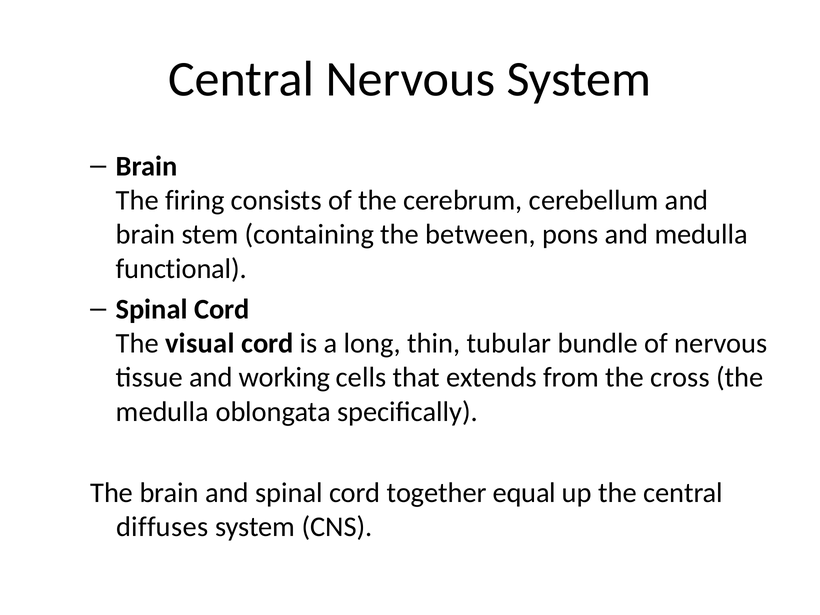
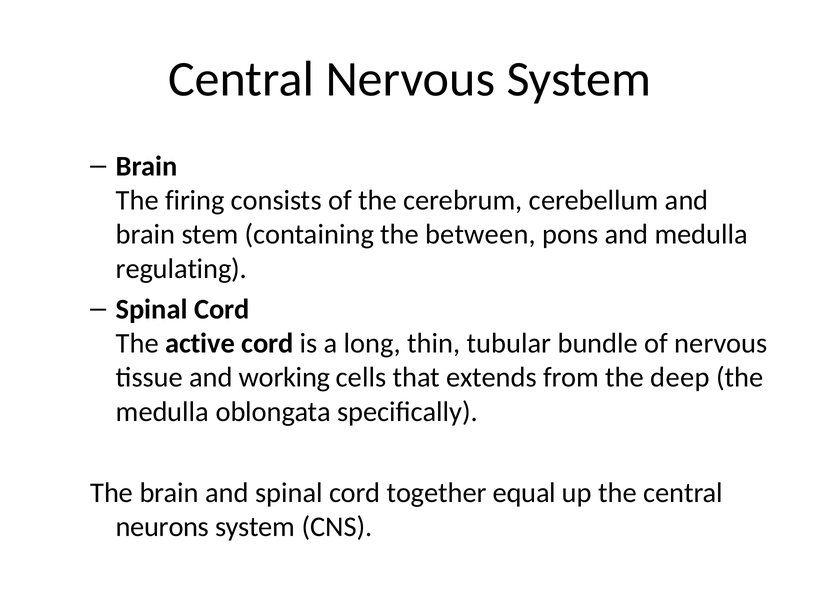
functional: functional -> regulating (181, 269)
visual: visual -> active (200, 343)
cross: cross -> deep (680, 378)
diffuses: diffuses -> neurons (162, 527)
